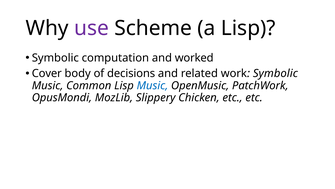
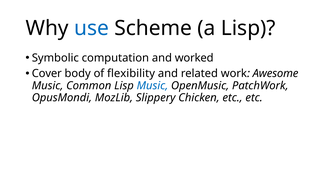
use colour: purple -> blue (91, 28)
decisions: decisions -> flexibility (131, 73)
work Symbolic: Symbolic -> Awesome (276, 73)
